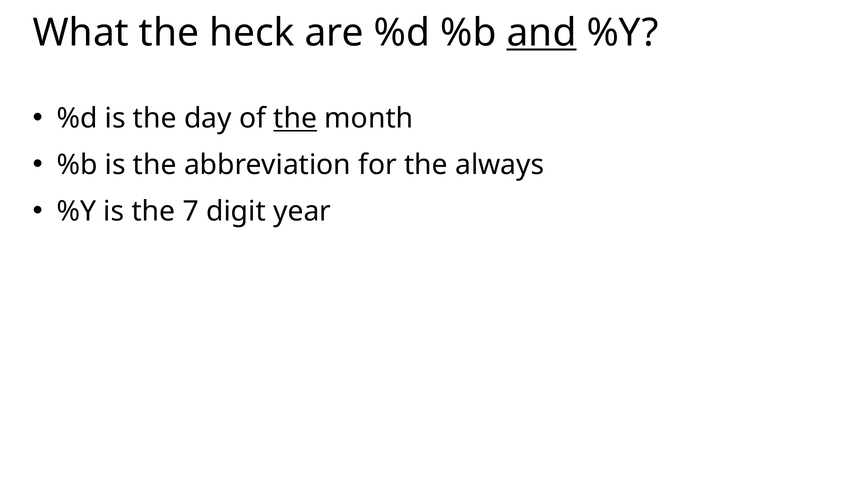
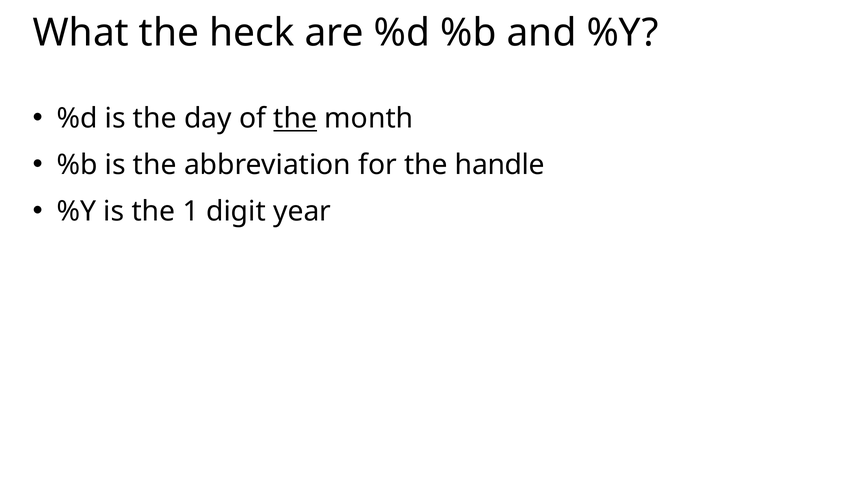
and underline: present -> none (542, 33)
always: always -> handle (500, 165)
7: 7 -> 1 (191, 211)
